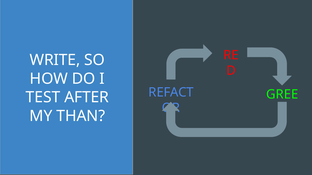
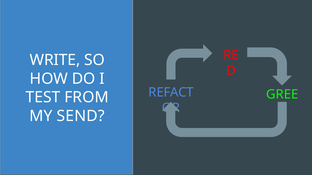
AFTER: AFTER -> FROM (86, 98)
THAN: THAN -> SEND (81, 116)
